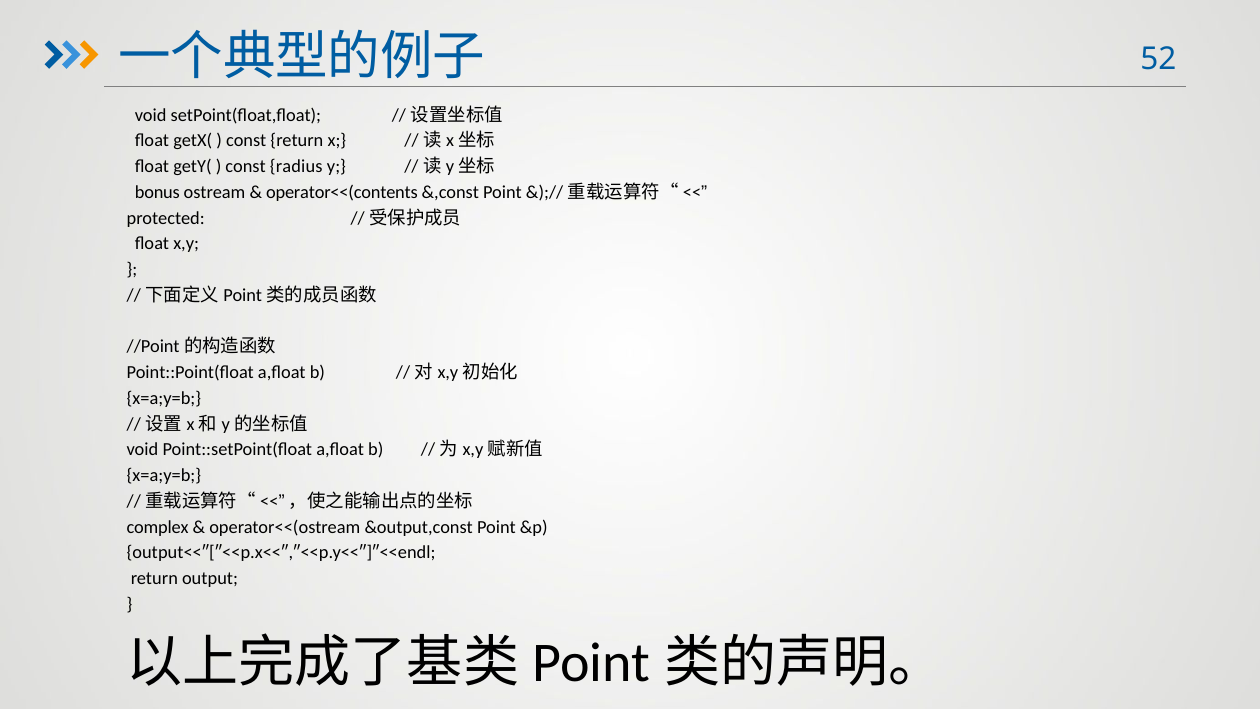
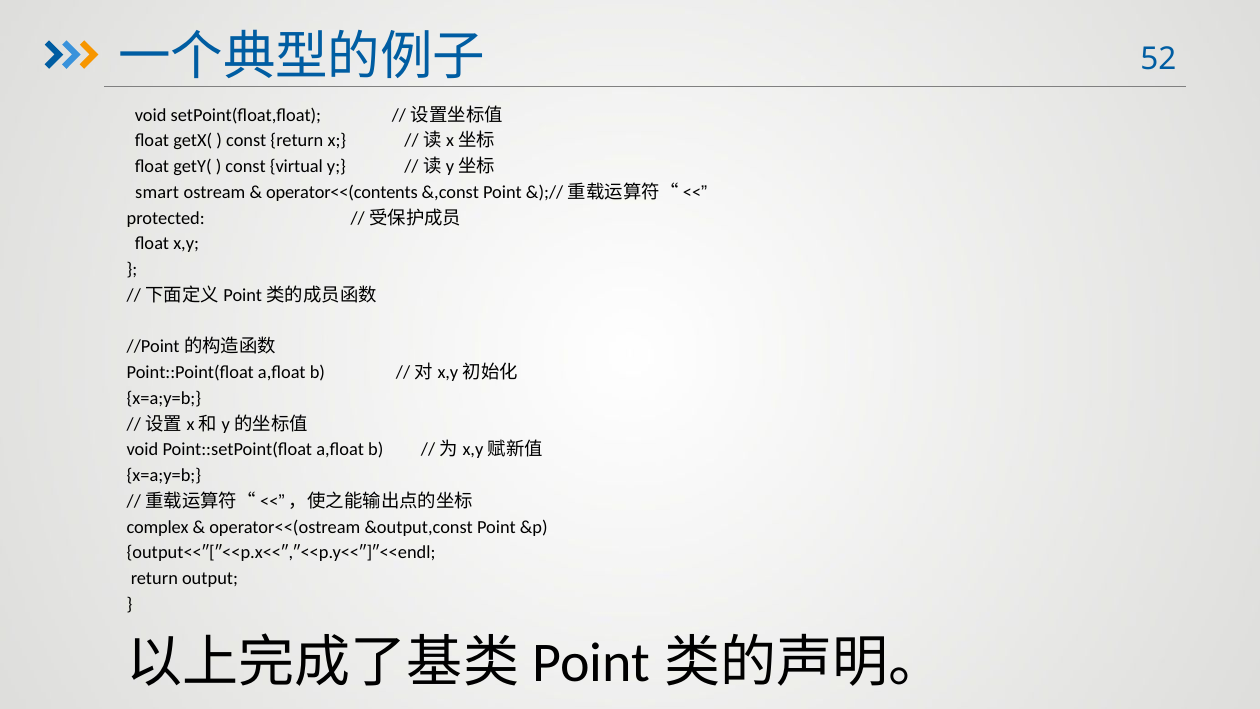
radius: radius -> virtual (296, 166)
bonus: bonus -> smart (157, 192)
